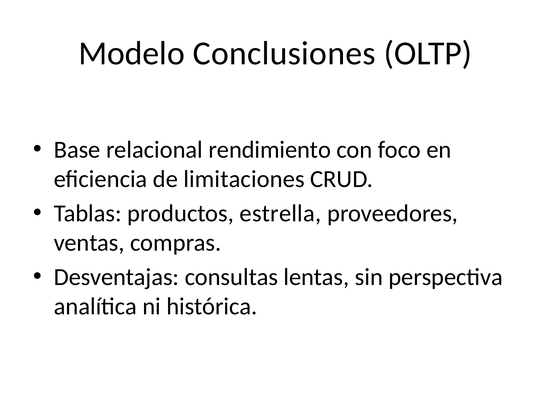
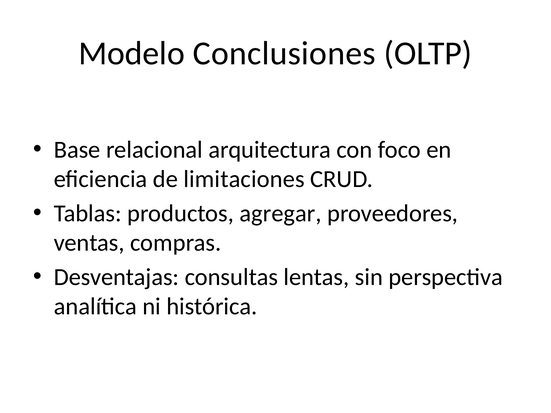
rendimiento: rendimiento -> arquitectura (270, 150)
estrella: estrella -> agregar (281, 214)
